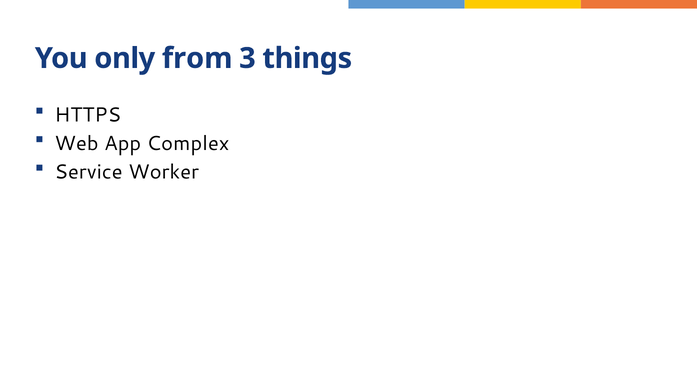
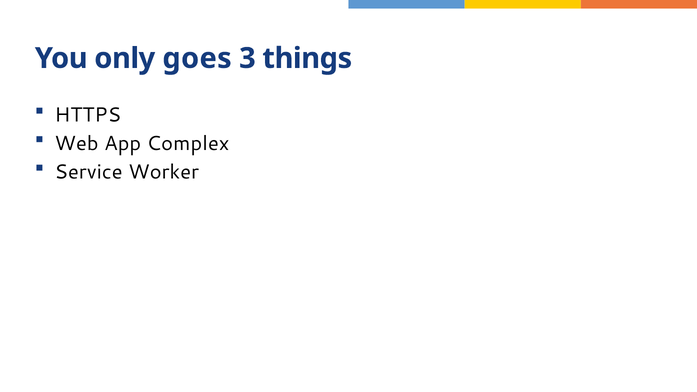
from: from -> goes (197, 58)
